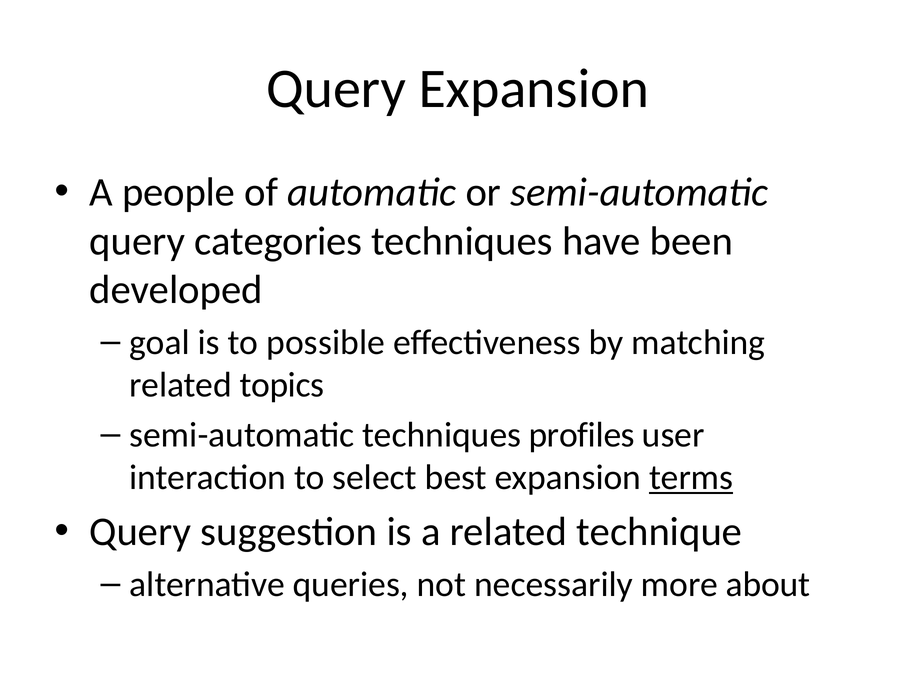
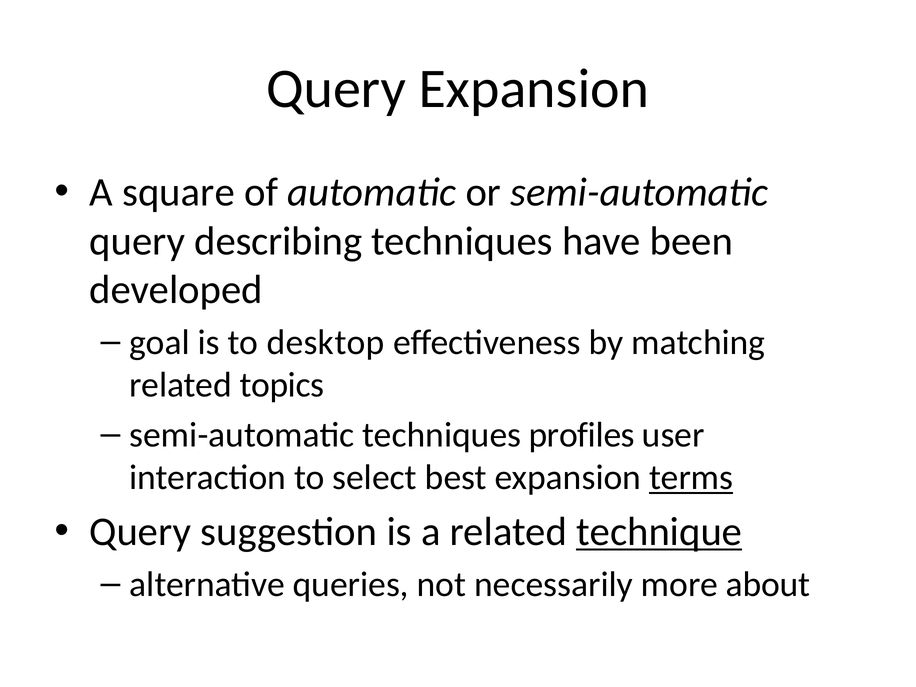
people: people -> square (178, 192)
categories: categories -> describing (278, 241)
possible: possible -> desktop (326, 343)
technique underline: none -> present (659, 532)
